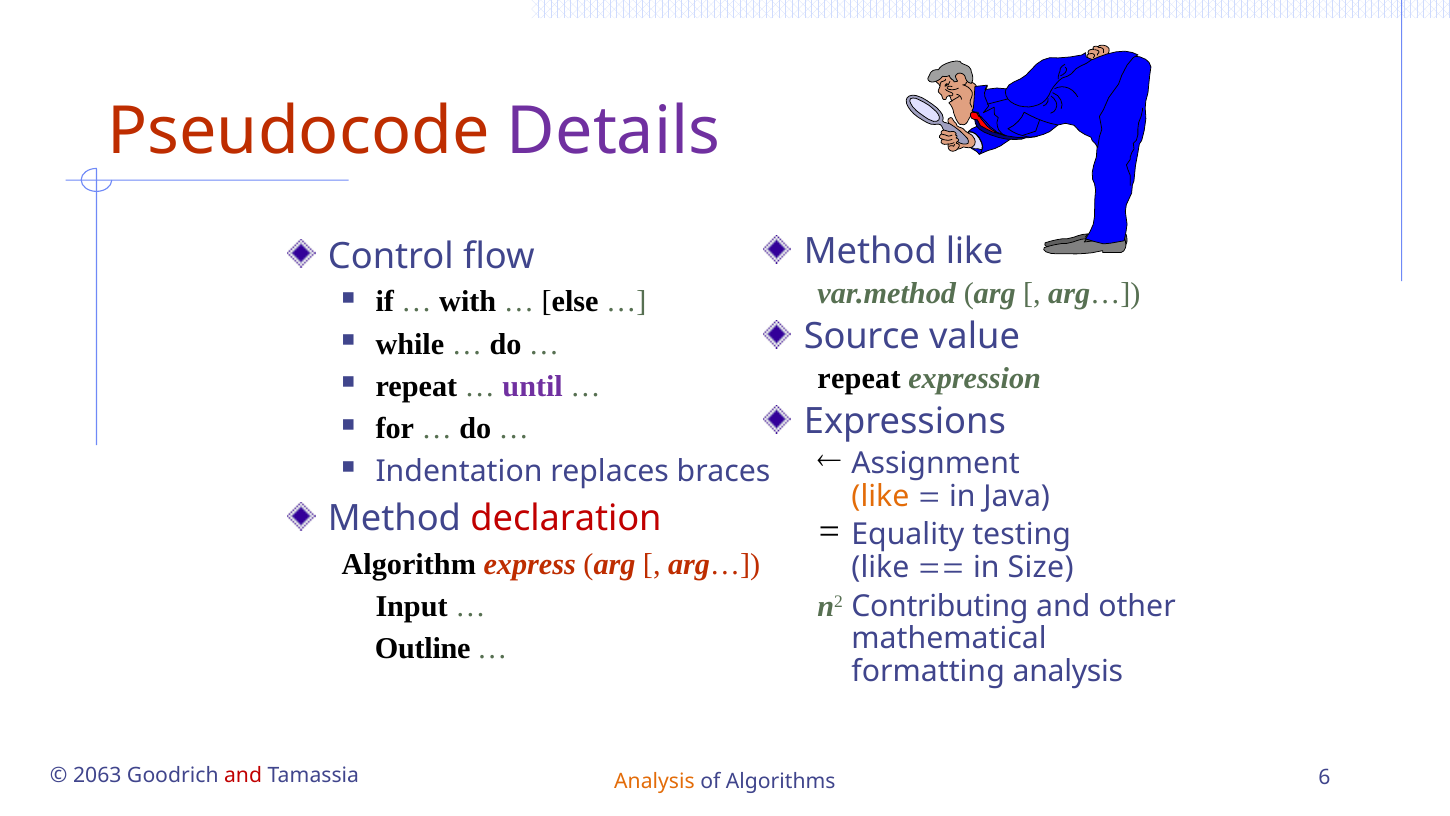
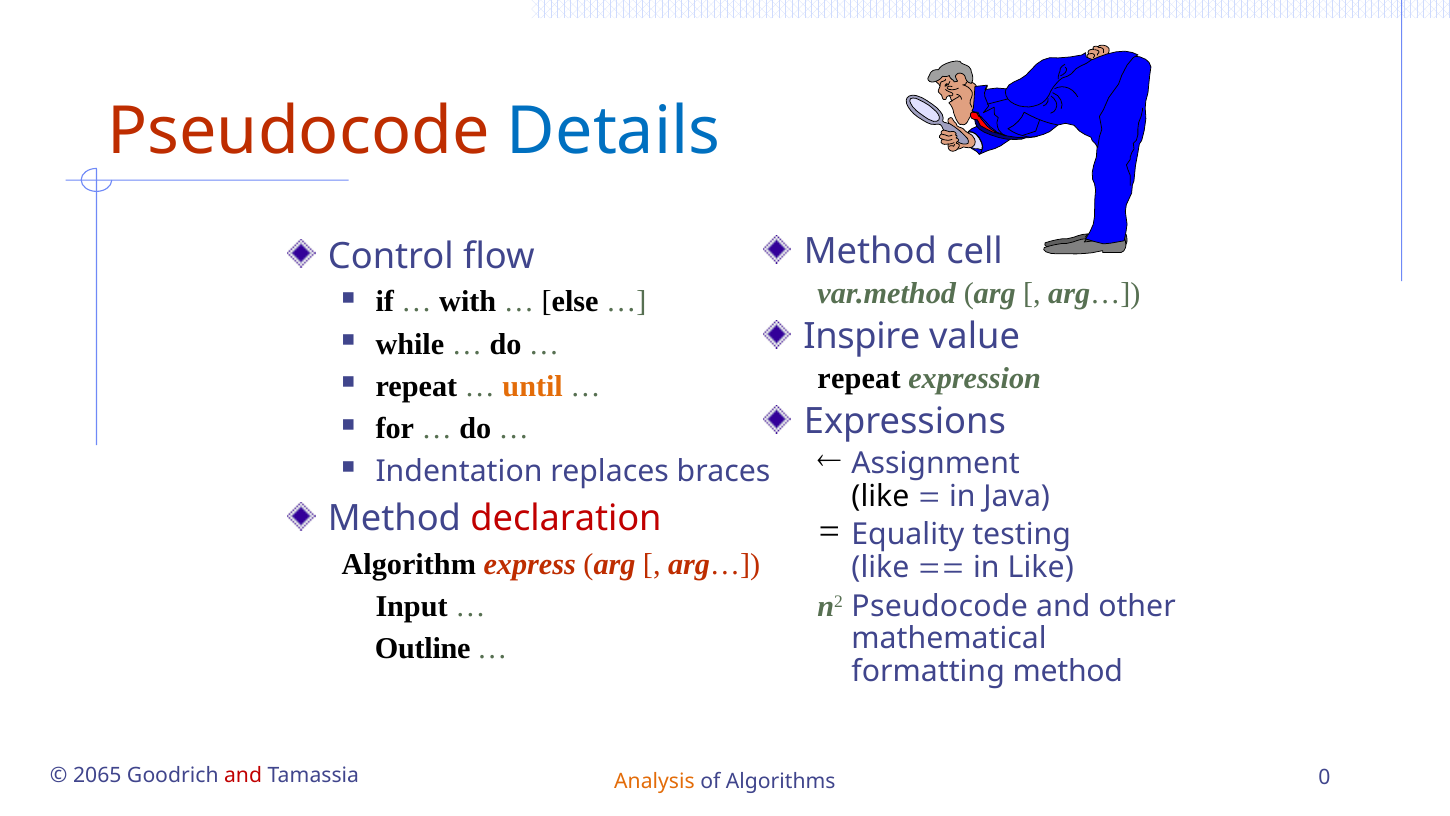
Details colour: purple -> blue (614, 132)
Method like: like -> cell (975, 251)
Source: Source -> Inspire (862, 337)
until colour: purple -> orange (533, 387)
like colour: orange -> black (880, 496)
in Size: Size -> Like (1041, 567)
n2 Contributing: Contributing -> Pseudocode (940, 606)
formatting analysis: analysis -> method (1068, 671)
2063: 2063 -> 2065 (97, 775)
6: 6 -> 0 (1324, 778)
